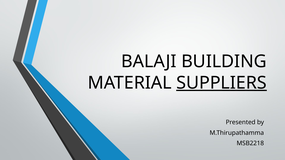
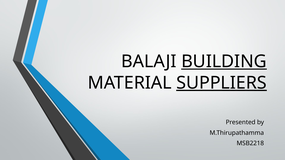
BUILDING underline: none -> present (224, 62)
